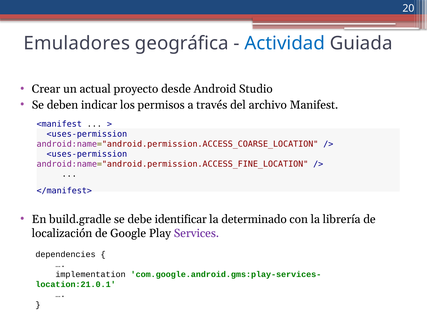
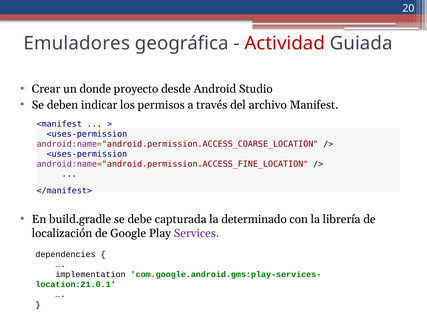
Actividad colour: blue -> red (285, 43)
actual: actual -> donde (95, 89)
identificar: identificar -> capturada (181, 220)
